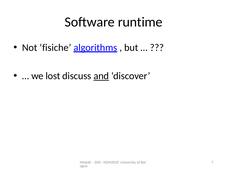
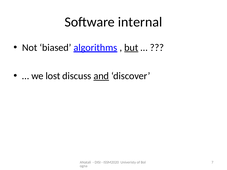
runtime: runtime -> internal (140, 22)
fisiche: fisiche -> biased (55, 48)
but underline: none -> present (131, 48)
